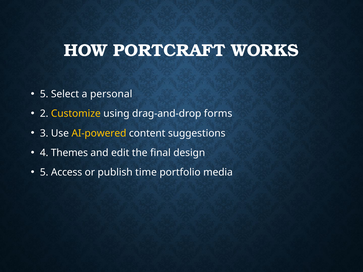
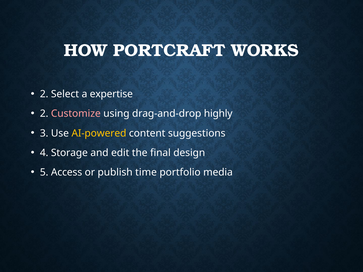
5: 5 -> 2 (44, 94)
personal: personal -> expertise (111, 94)
Customize colour: yellow -> pink (76, 114)
forms: forms -> highly (218, 114)
Themes: Themes -> Storage (69, 153)
